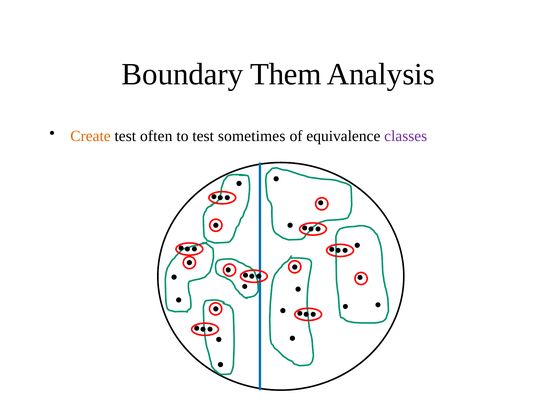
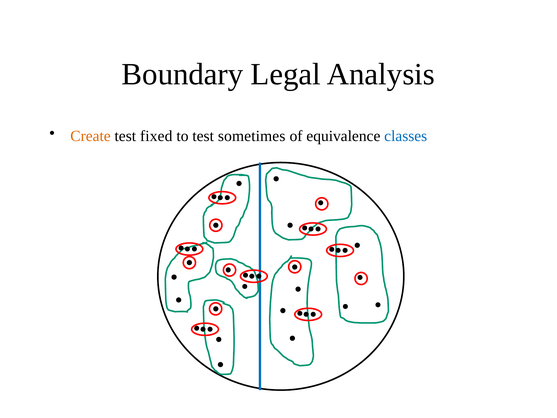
Them: Them -> Legal (286, 74)
often: often -> fixed (156, 136)
classes colour: purple -> blue (406, 136)
